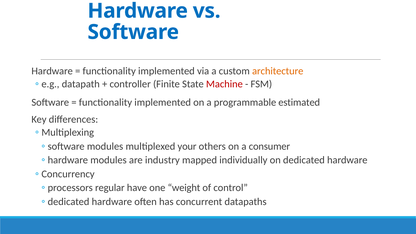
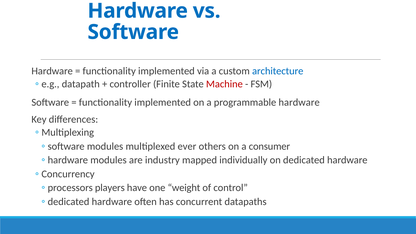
architecture colour: orange -> blue (278, 71)
programmable estimated: estimated -> hardware (299, 102)
your: your -> ever (187, 146)
regular: regular -> players (110, 188)
